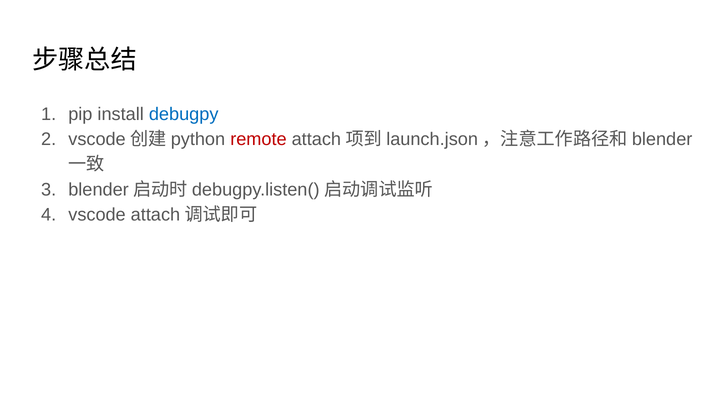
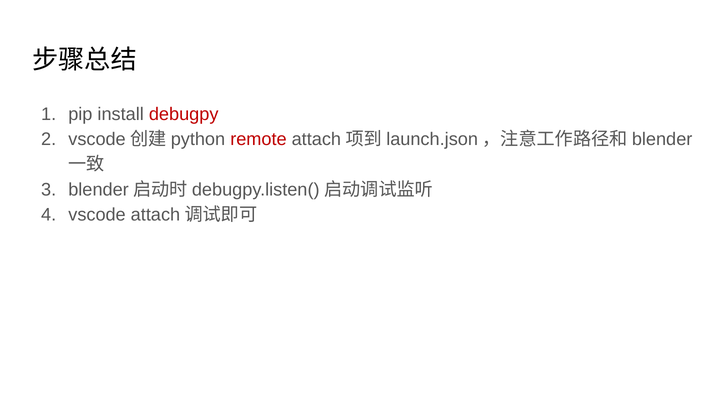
debugpy colour: blue -> red (184, 114)
